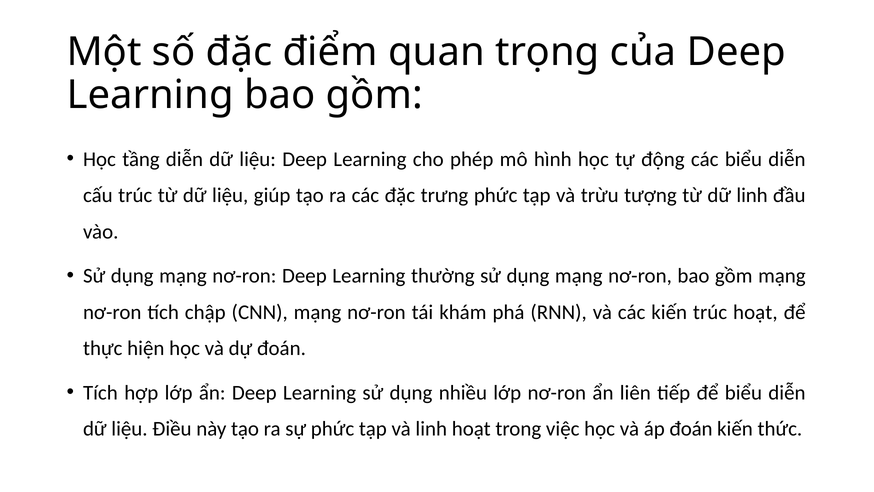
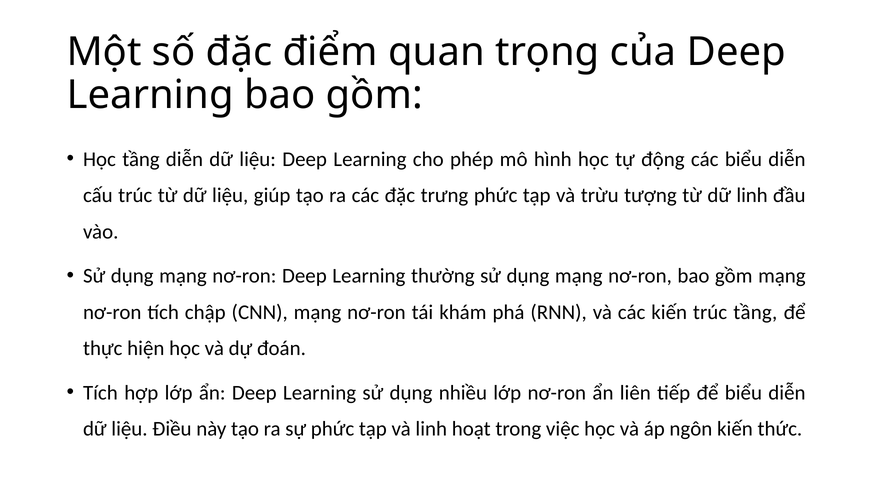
trúc hoạt: hoạt -> tầng (755, 312)
áp đoán: đoán -> ngôn (691, 429)
